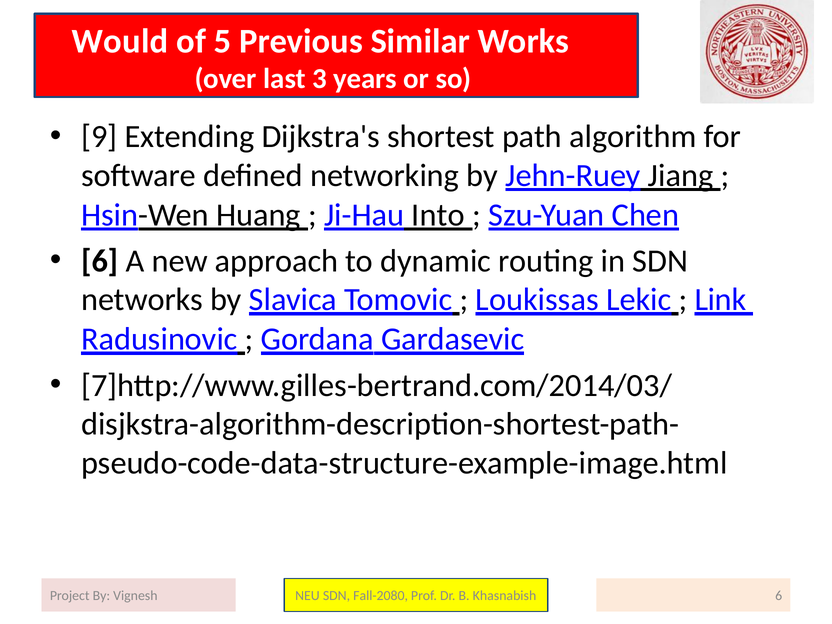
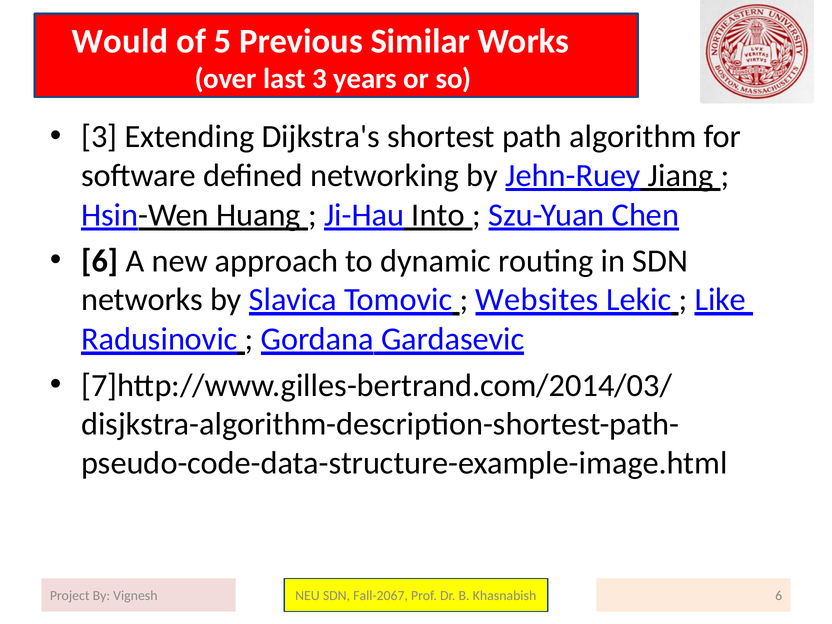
9: 9 -> 3 (99, 137)
Loukissas: Loukissas -> Websites (537, 300)
Link: Link -> Like (720, 300)
Fall-2080: Fall-2080 -> Fall-2067 (381, 596)
